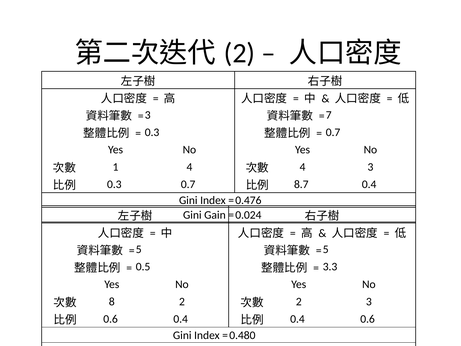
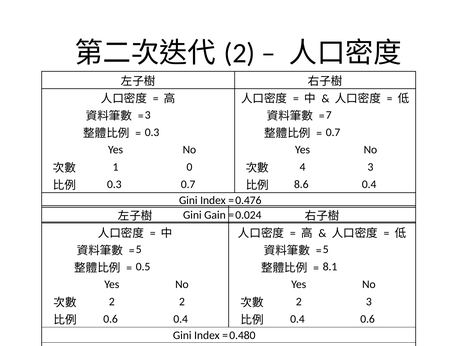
1 4: 4 -> 0 (189, 167)
8.7: 8.7 -> 8.6 (301, 184)
3.3: 3.3 -> 8.1 (330, 267)
8: 8 -> 2 (112, 301)
